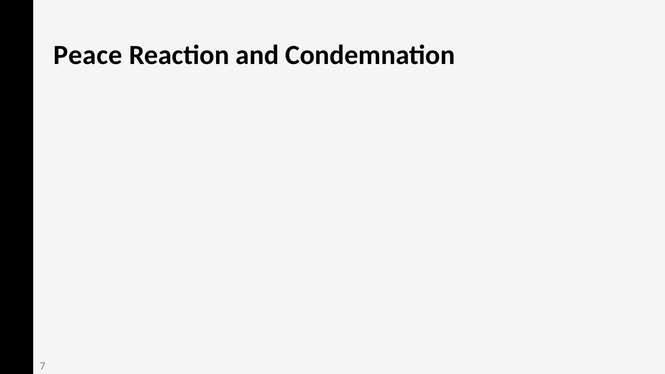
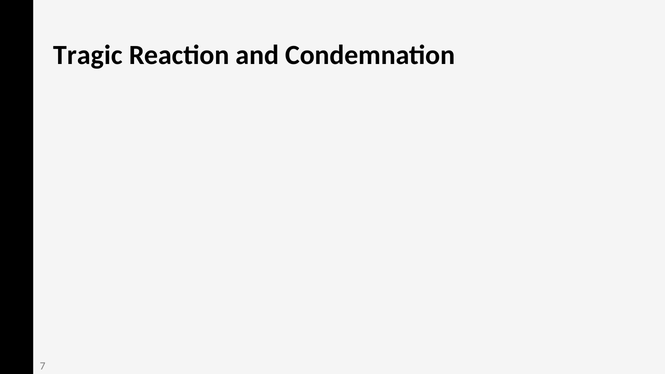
Peace: Peace -> Tragic (88, 55)
